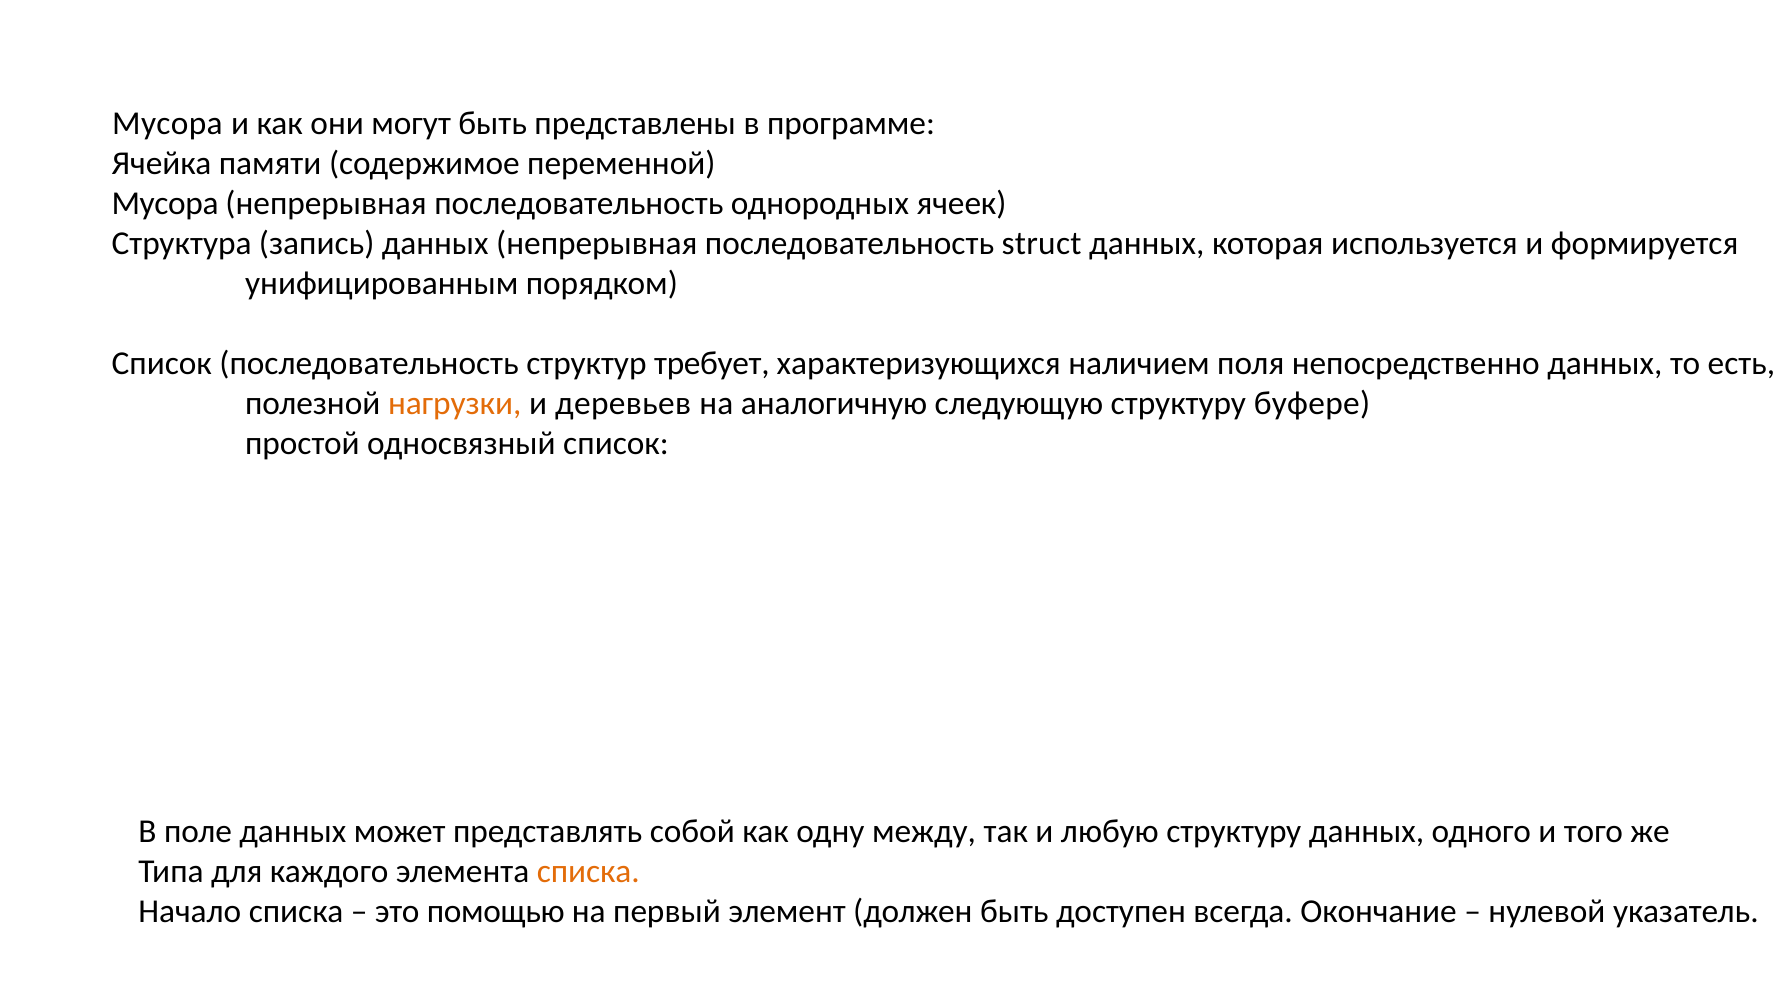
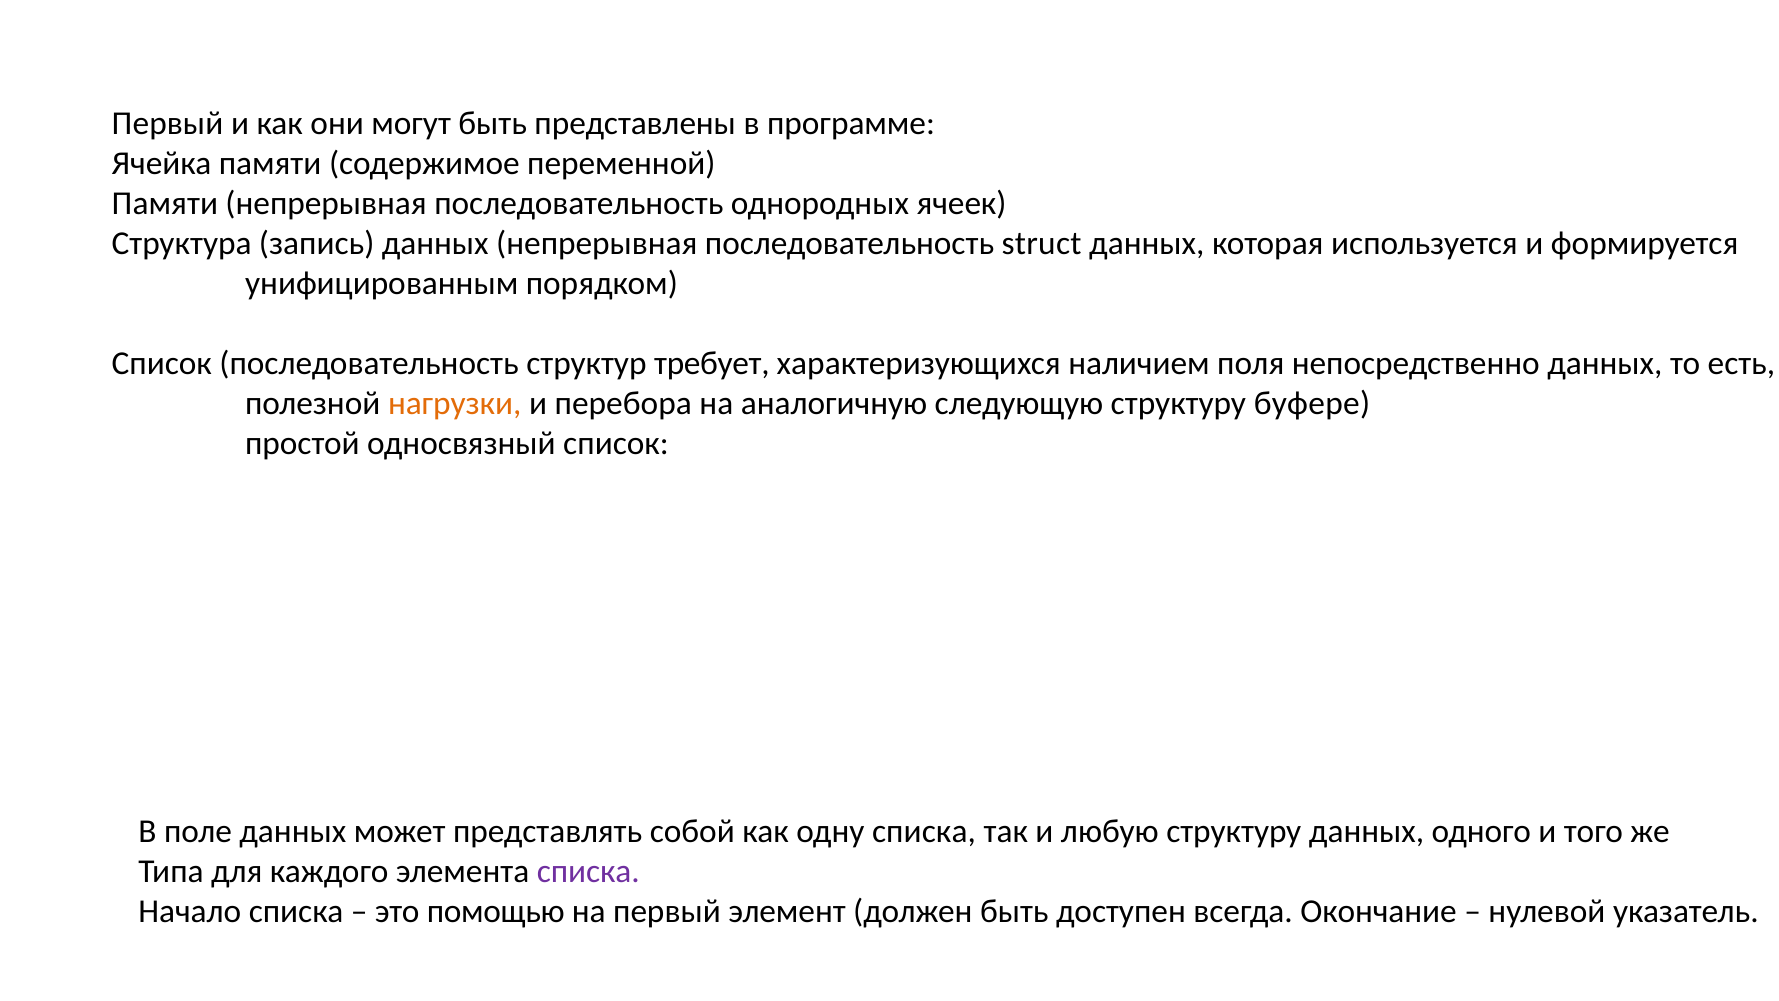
Мусора: Мусора -> Первый (168, 123)
Мусора: Мусора -> Памяти (165, 203)
деревьев: деревьев -> перебора (623, 403)
одну между: между -> списка (924, 831)
списка colour: orange -> purple (588, 871)
